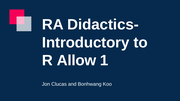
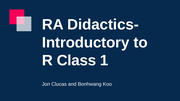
Allow: Allow -> Class (76, 61)
